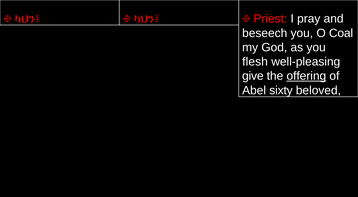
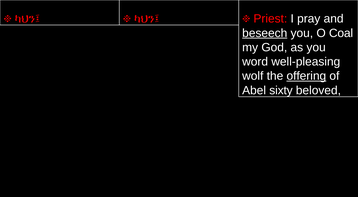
beseech underline: none -> present (265, 33)
flesh: flesh -> word (255, 62)
give: give -> wolf (253, 76)
